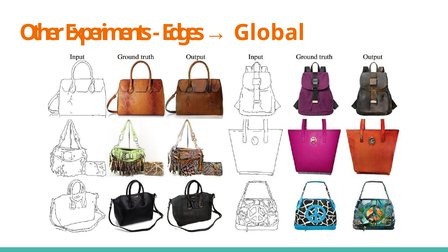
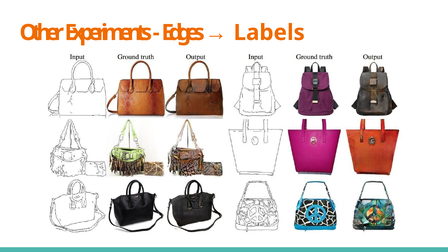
Global: Global -> Labels (269, 33)
